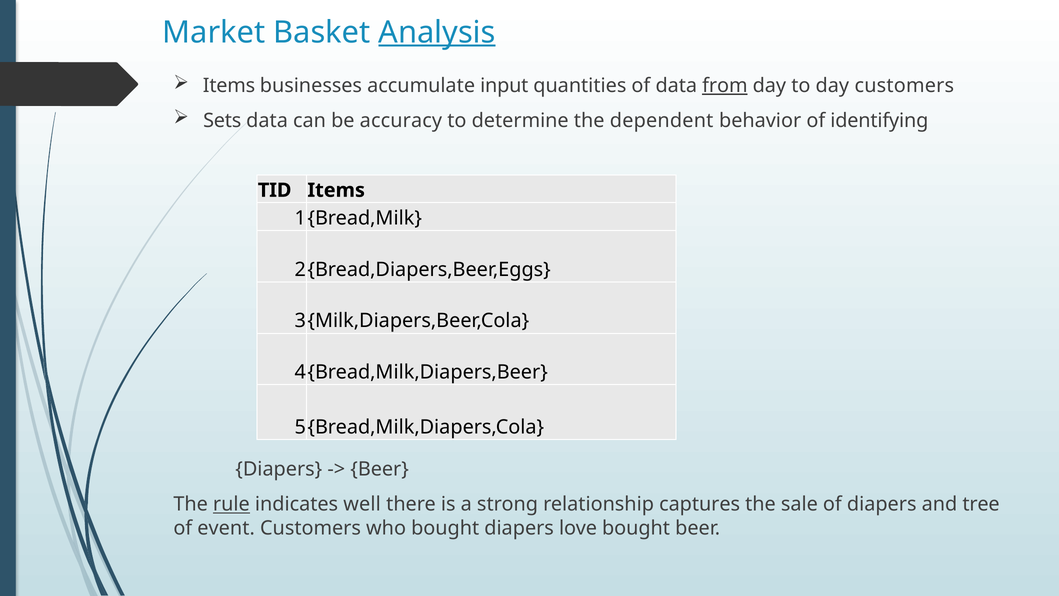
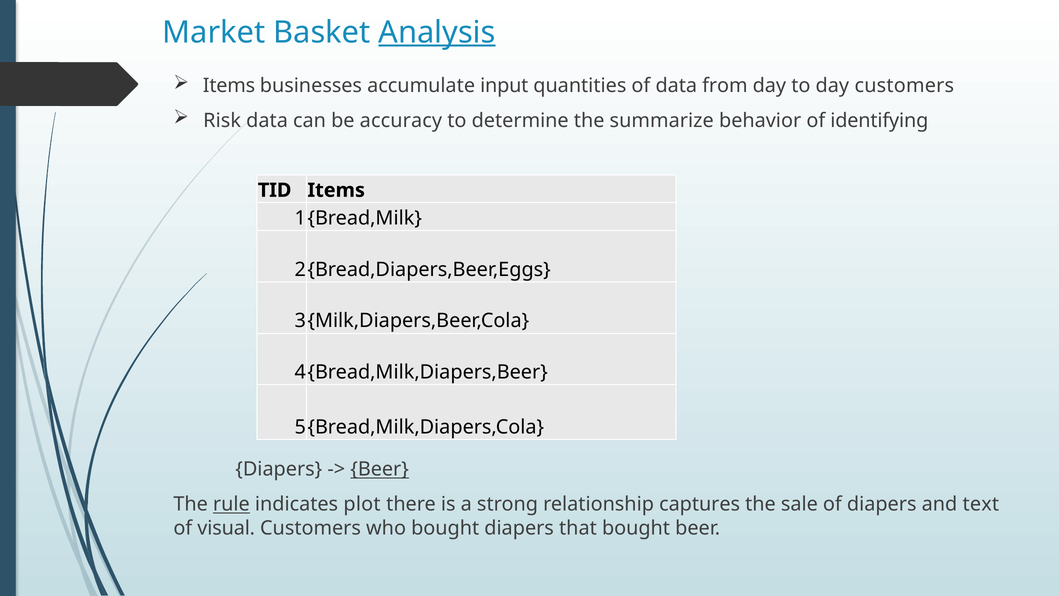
from underline: present -> none (725, 86)
Sets: Sets -> Risk (222, 121)
dependent: dependent -> summarize (662, 121)
Beer underline: none -> present (380, 469)
well: well -> plot (362, 504)
tree: tree -> text (981, 504)
event: event -> visual (226, 528)
love: love -> that (578, 528)
